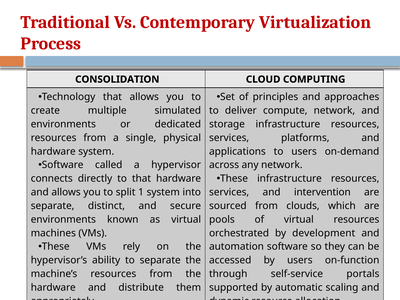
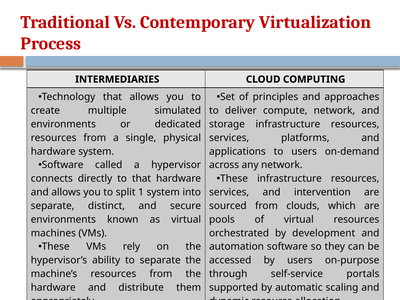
CONSOLIDATION: CONSOLIDATION -> INTERMEDIARIES (117, 79)
on-function: on-function -> on-purpose (352, 260)
